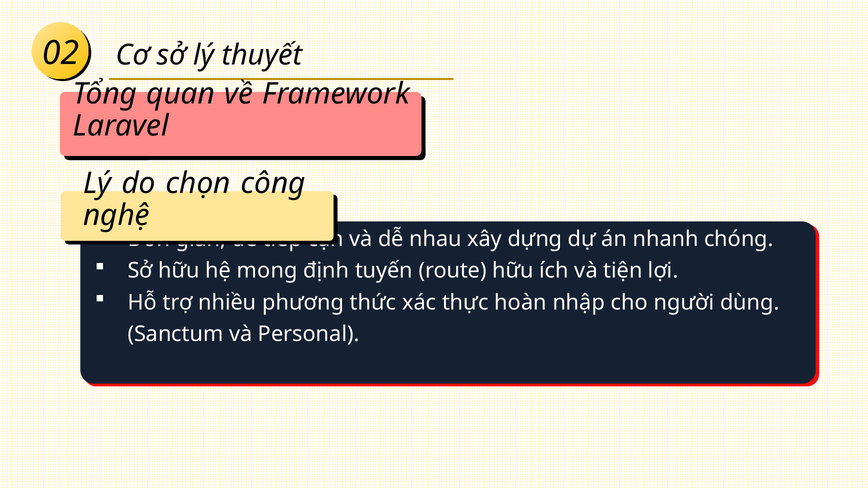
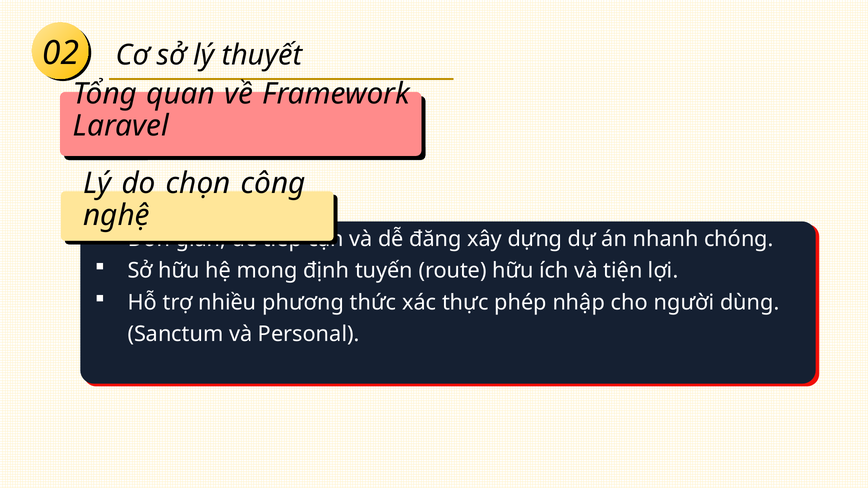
nhau: nhau -> đăng (435, 239)
hoàn: hoàn -> phép (521, 303)
